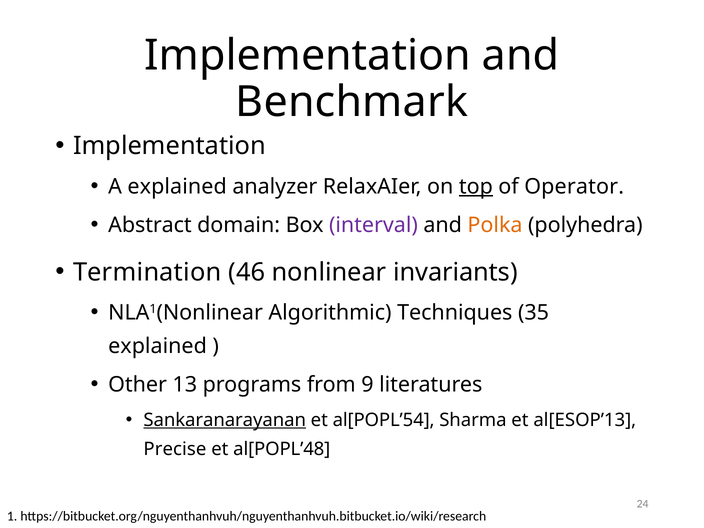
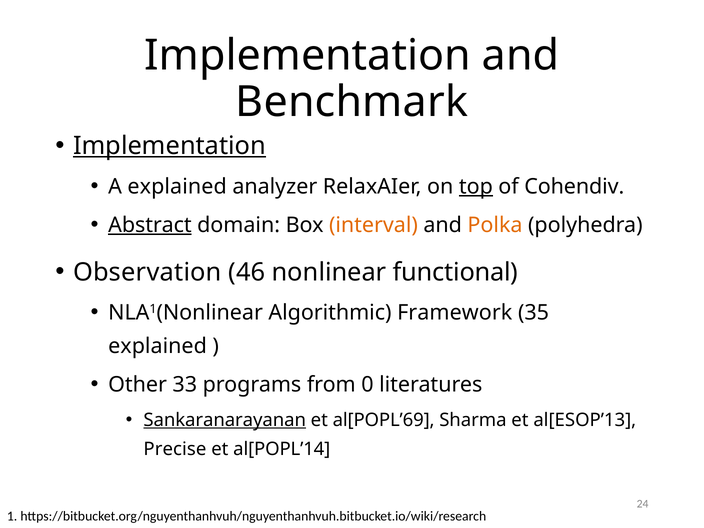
Implementation underline: none -> present (170, 146)
Operator: Operator -> Cohendiv (574, 187)
Abstract underline: none -> present (150, 225)
interval colour: purple -> orange (373, 225)
Termination: Termination -> Observation (147, 272)
invariants: invariants -> functional (455, 272)
Techniques: Techniques -> Framework (455, 313)
13: 13 -> 33 (185, 385)
9: 9 -> 0 (367, 385)
al[POPL’54: al[POPL’54 -> al[POPL’69 (384, 420)
al[POPL’48: al[POPL’48 -> al[POPL’14 (282, 449)
